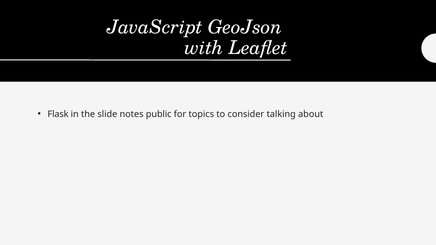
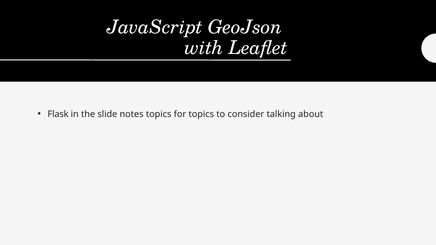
notes public: public -> topics (159, 114)
